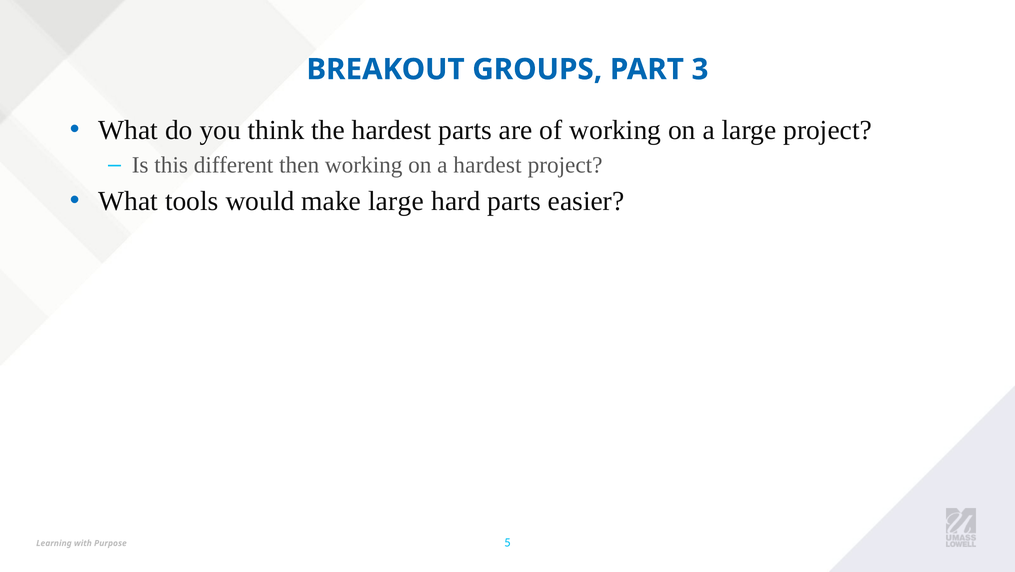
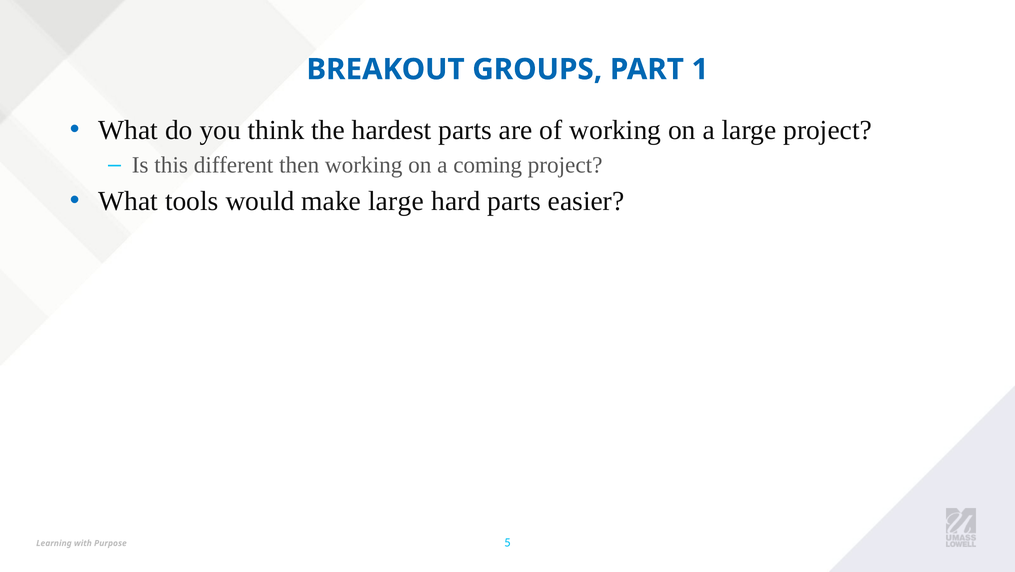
3: 3 -> 1 (700, 69)
a hardest: hardest -> coming (488, 165)
